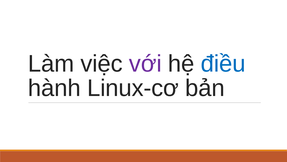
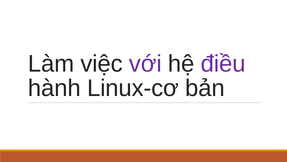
điều colour: blue -> purple (223, 64)
